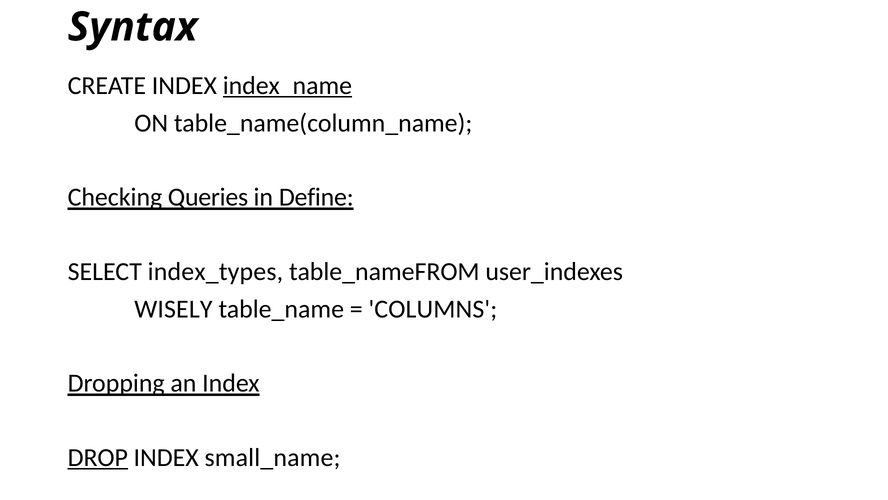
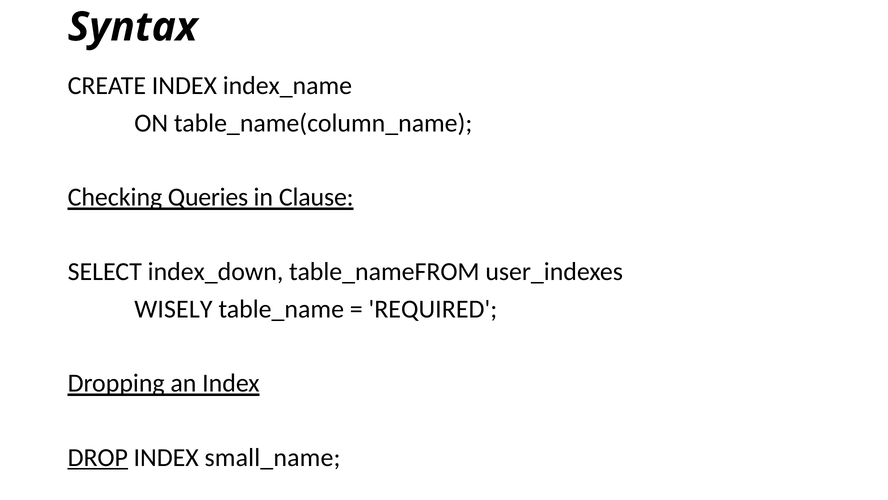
index_name underline: present -> none (287, 86)
Define: Define -> Clause (316, 197)
index_types: index_types -> index_down (216, 272)
COLUMNS: COLUMNS -> REQUIRED (433, 309)
